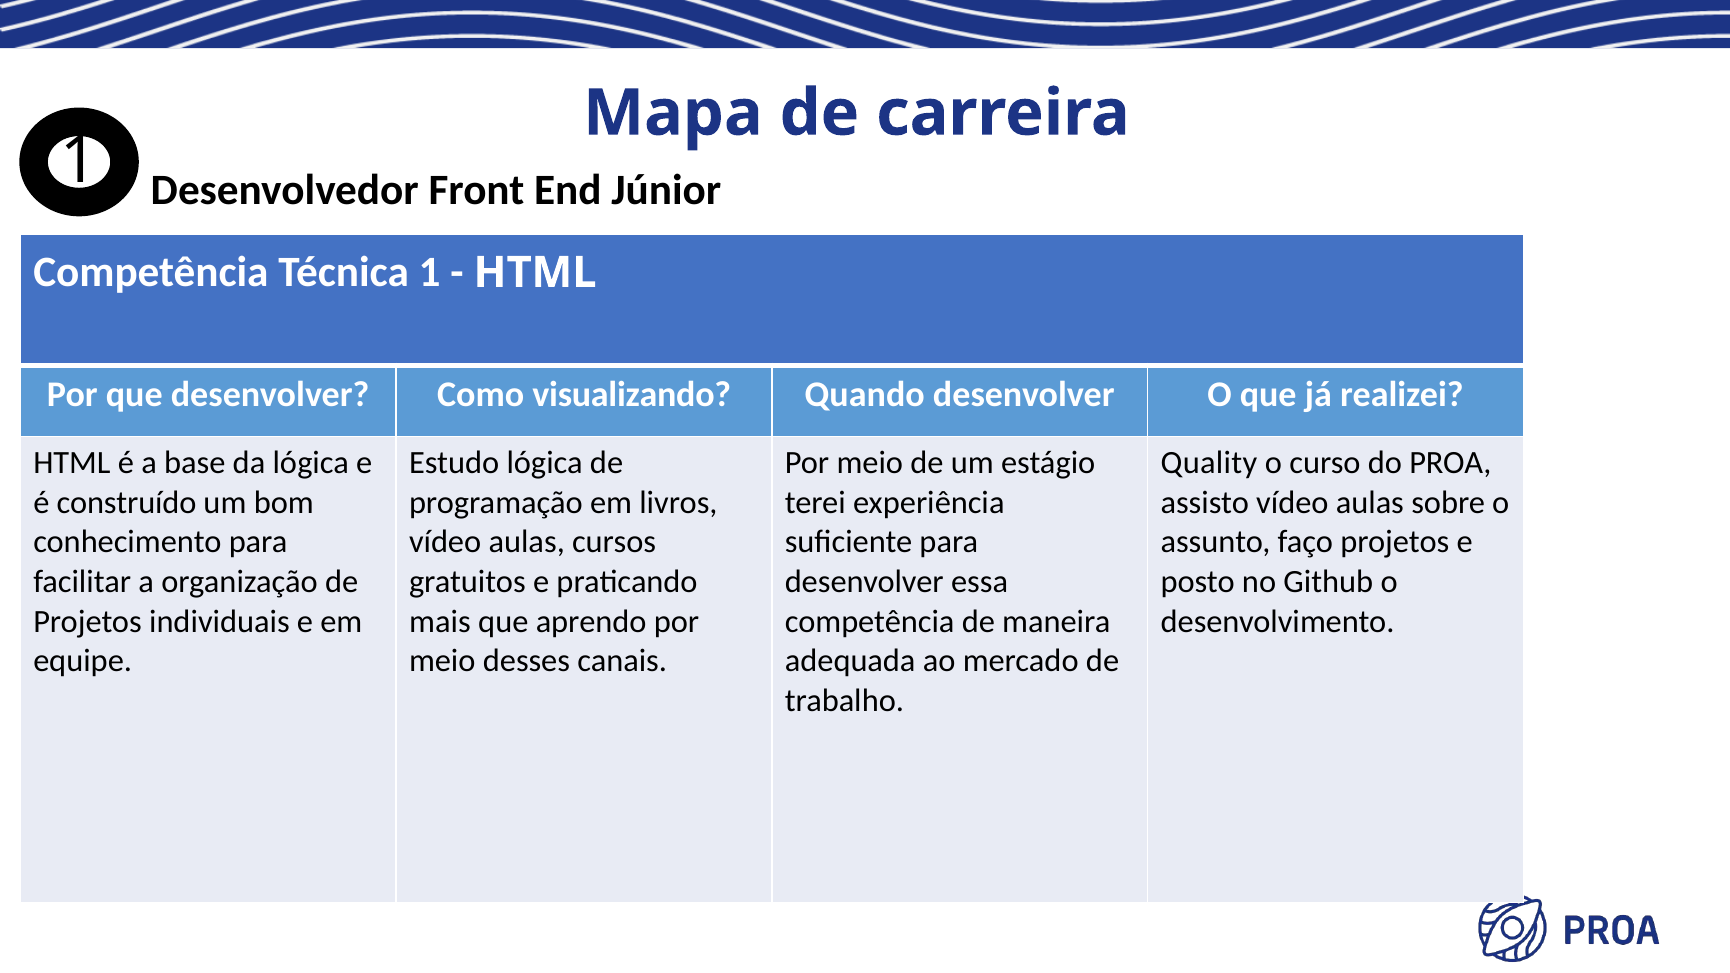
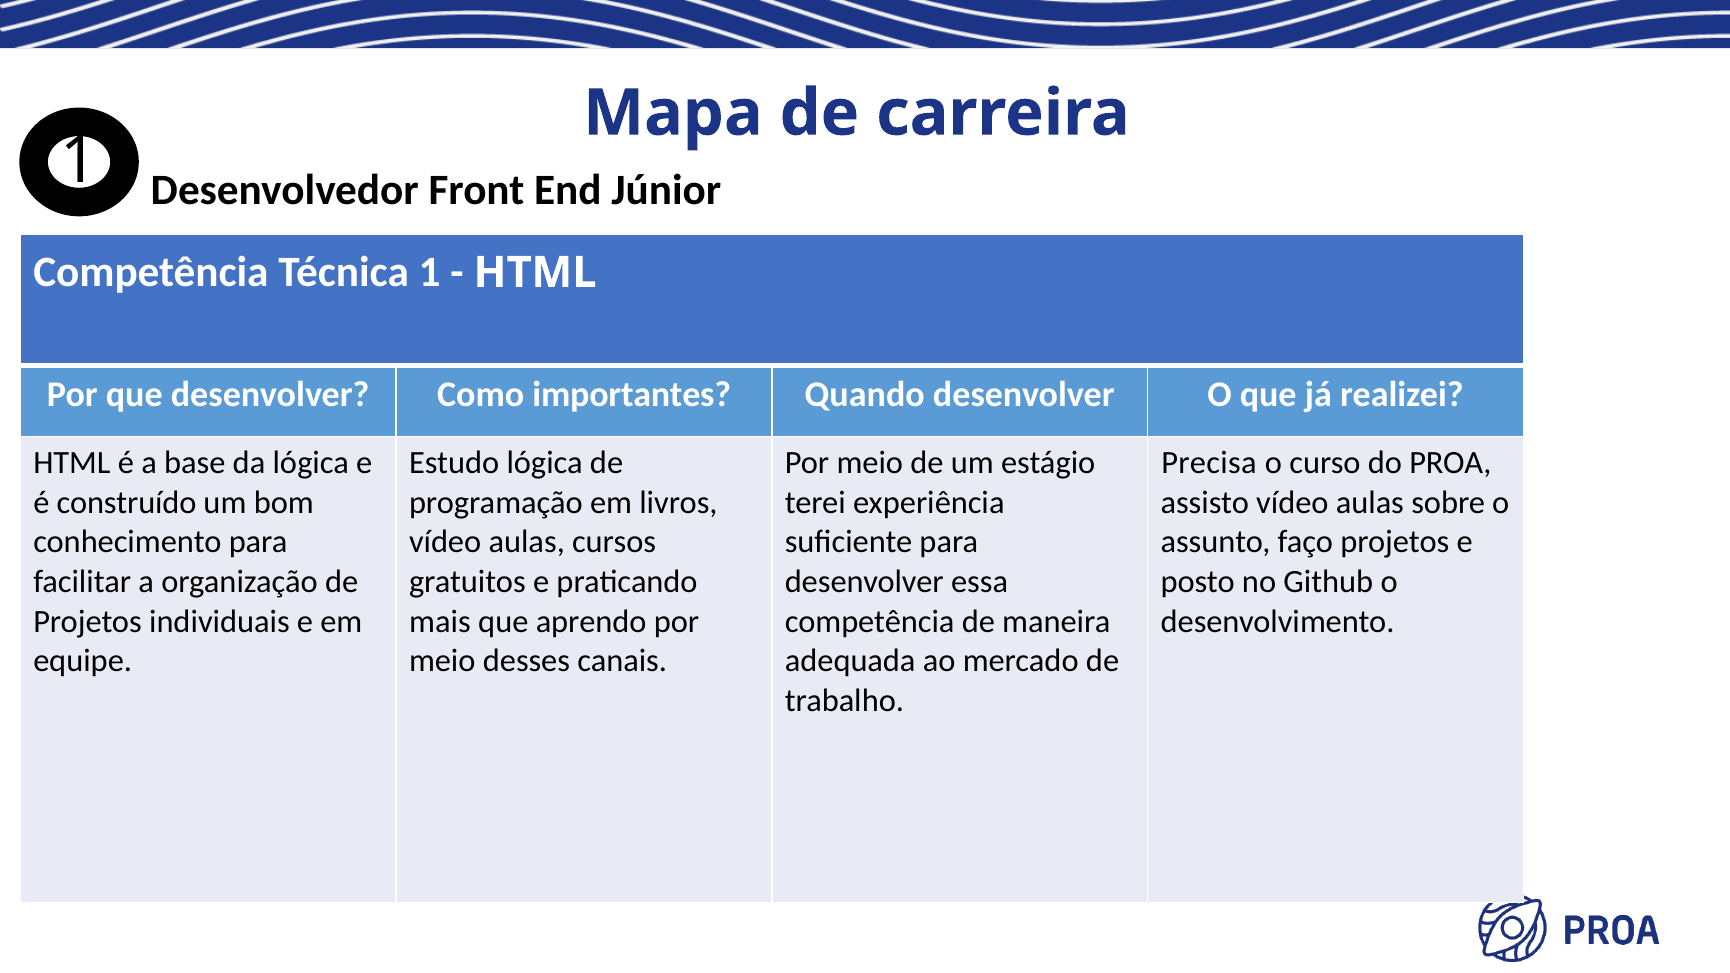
visualizando: visualizando -> importantes (632, 394)
Quality: Quality -> Precisa (1209, 463)
